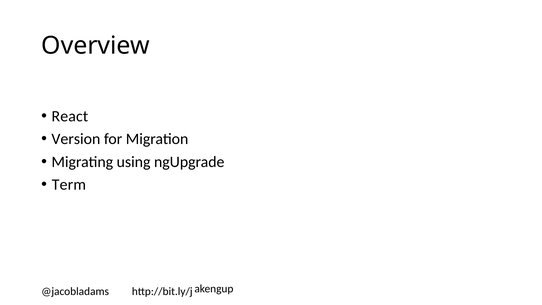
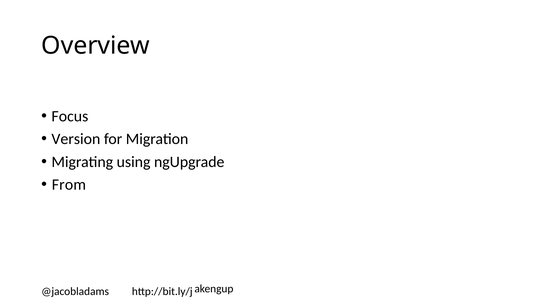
React: React -> Focus (70, 116)
Term: Term -> From (69, 184)
